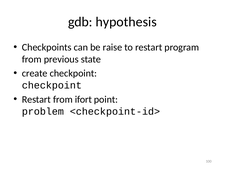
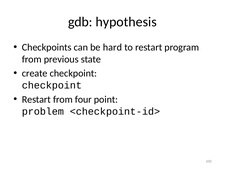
raise: raise -> hard (112, 47)
ifort: ifort -> four (83, 99)
